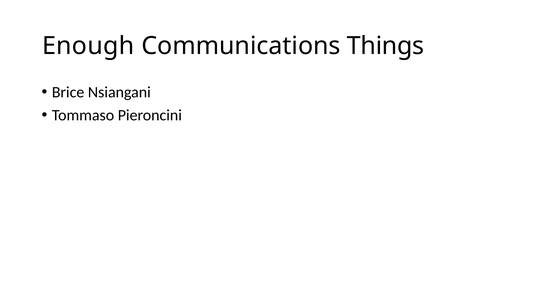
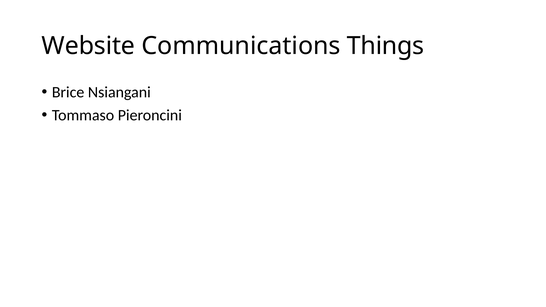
Enough: Enough -> Website (88, 46)
